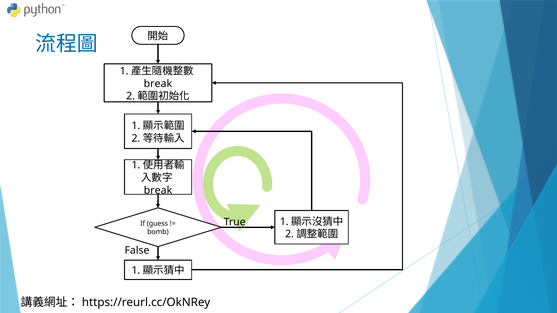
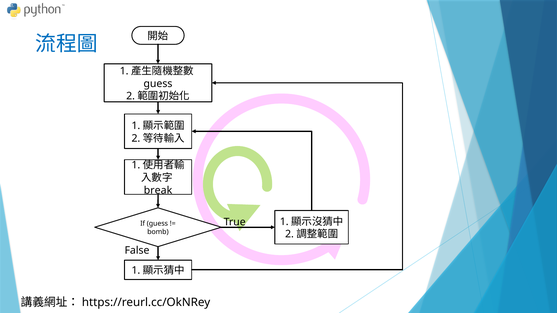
break: break -> guess (158, 84)
